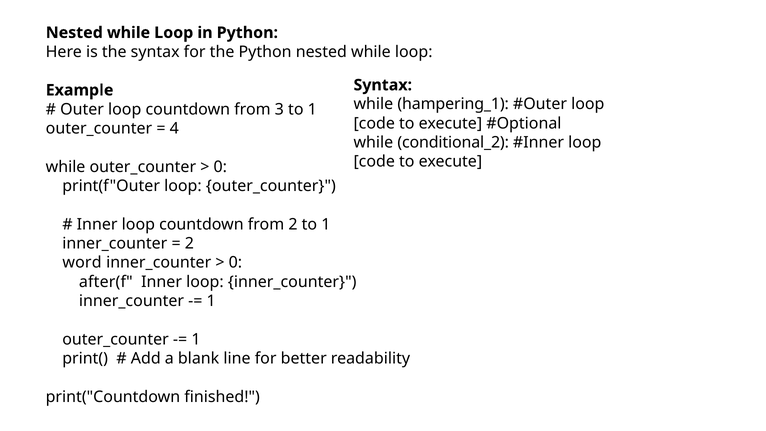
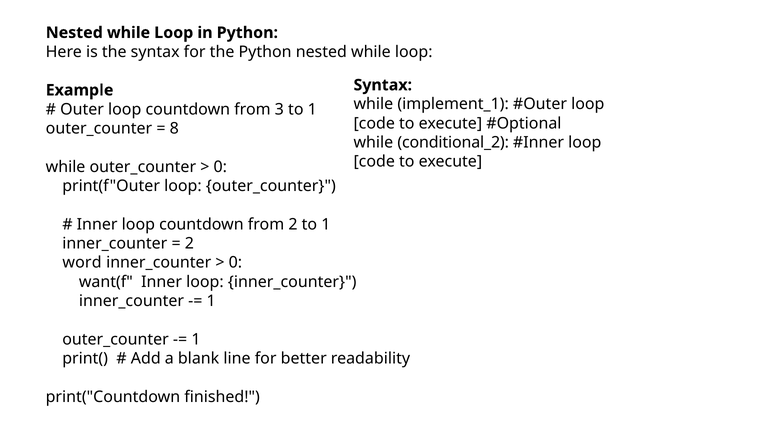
hampering_1: hampering_1 -> implement_1 (453, 104)
4: 4 -> 8 (174, 128)
after(f: after(f -> want(f (106, 282)
